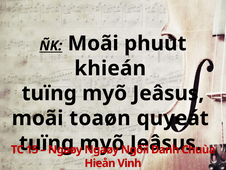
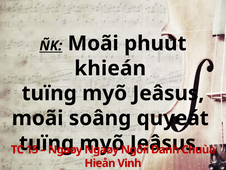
toaøn: toaøn -> soâng (100, 118)
